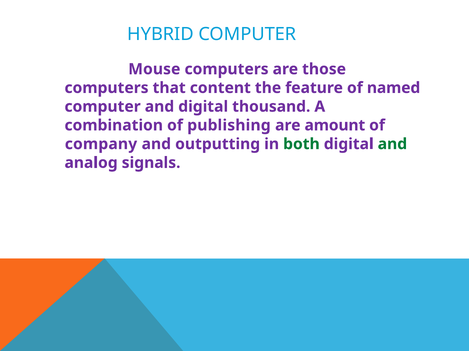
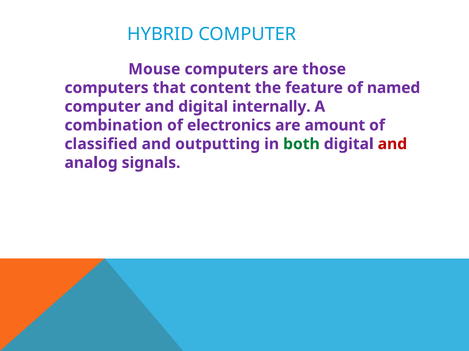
thousand: thousand -> internally (271, 107)
publishing: publishing -> electronics (229, 126)
company: company -> classified (101, 144)
and colour: green -> red (392, 144)
